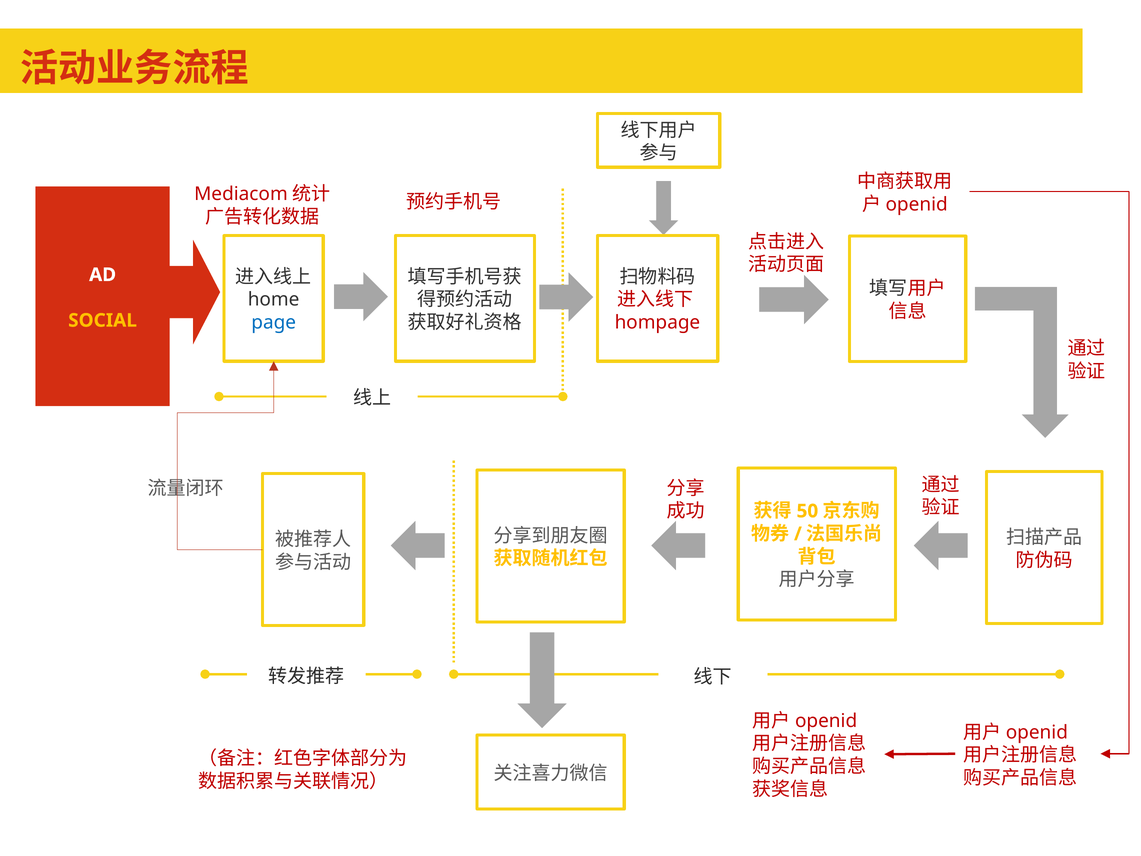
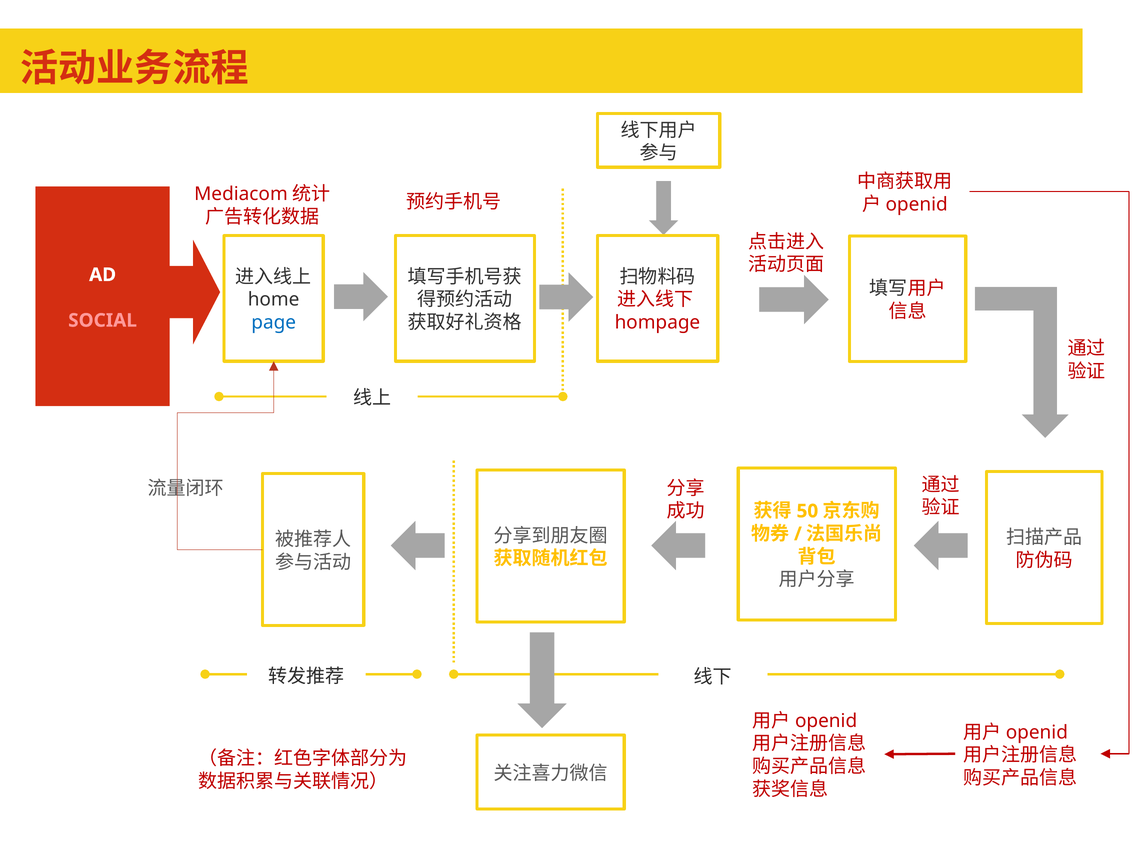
SOCIAL colour: yellow -> pink (103, 320)
